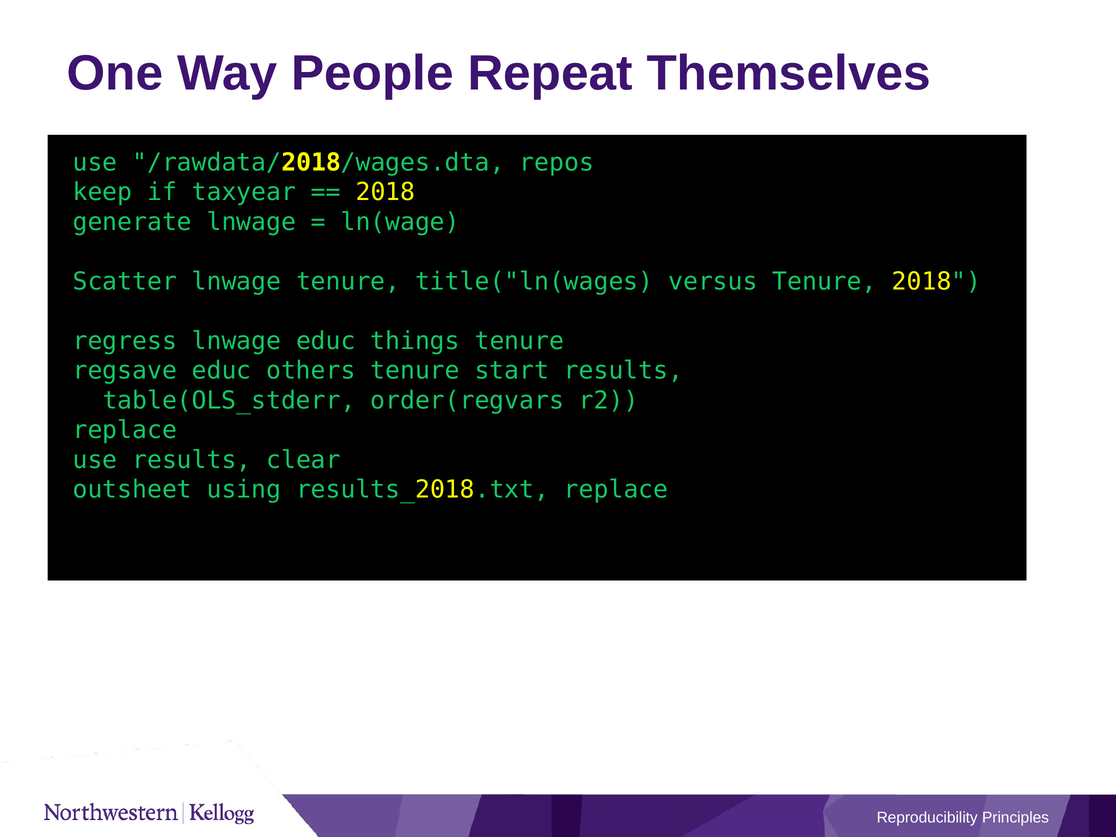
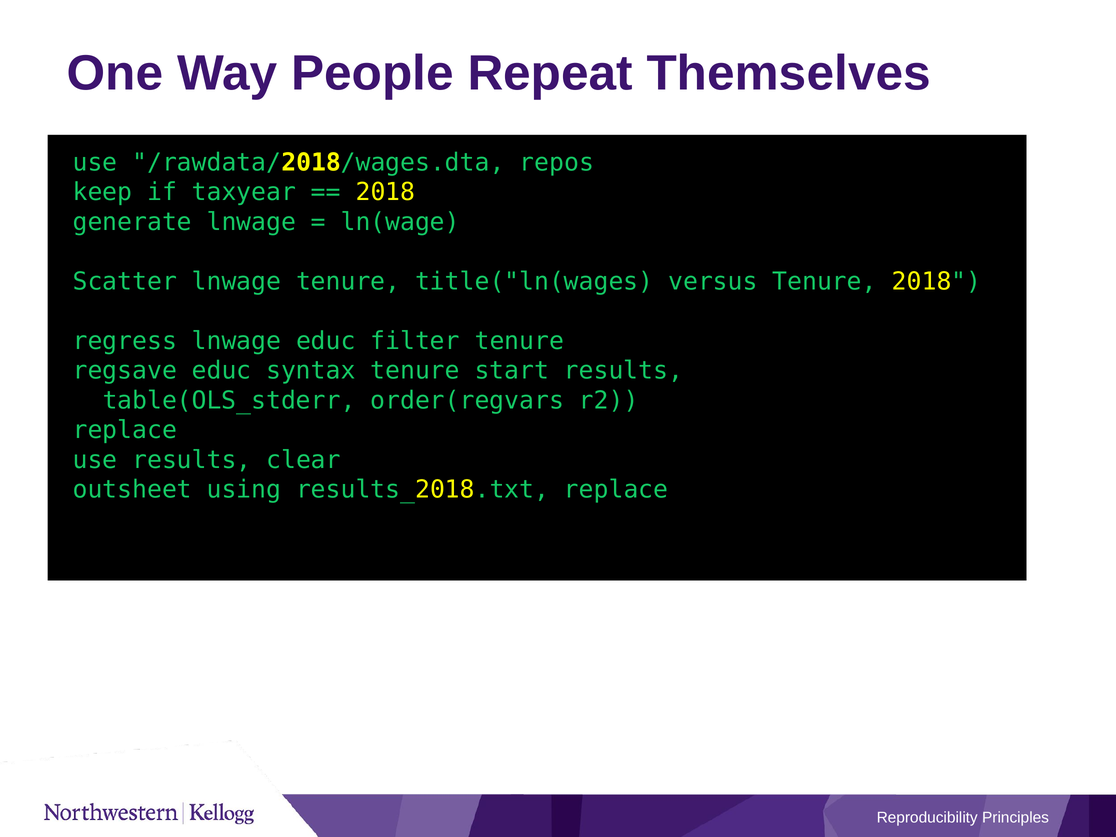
things: things -> filter (415, 341)
others: others -> syntax (311, 371)
